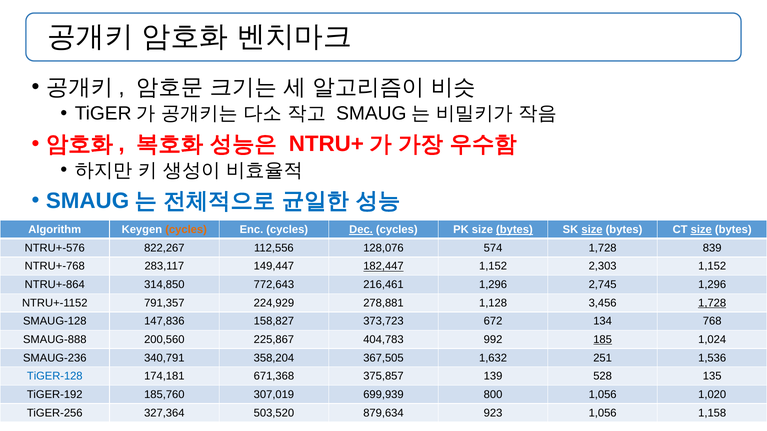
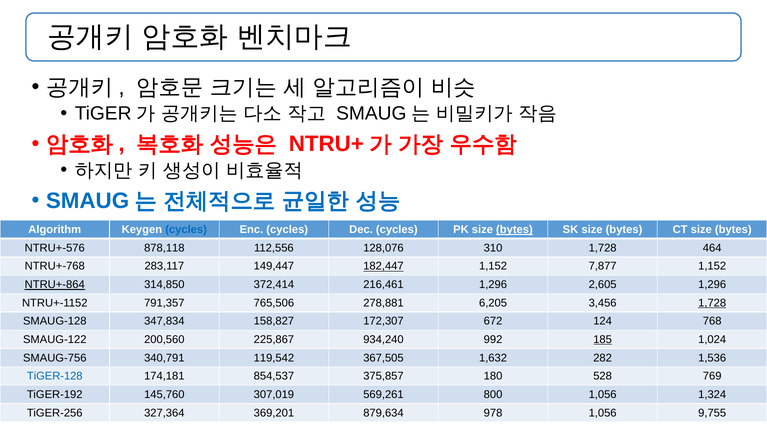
cycles colour: orange -> blue (186, 230)
Dec underline: present -> none (361, 230)
size underline: present -> none (592, 230)
size underline: present -> none (701, 230)
822,267: 822,267 -> 878,118 (164, 248)
574: 574 -> 310 (493, 248)
839: 839 -> 464 (712, 248)
2,303: 2,303 -> 7,877 (603, 267)
NTRU+-864 underline: none -> present (55, 285)
772,643: 772,643 -> 372,414 (274, 285)
2,745: 2,745 -> 2,605 (603, 285)
224,929: 224,929 -> 765,506 (274, 303)
1,128: 1,128 -> 6,205 (493, 303)
147,836: 147,836 -> 347,834 (164, 322)
373,723: 373,723 -> 172,307 (383, 322)
134: 134 -> 124 (603, 322)
SMAUG-888: SMAUG-888 -> SMAUG-122 (55, 340)
404,783: 404,783 -> 934,240 (383, 340)
SMAUG-236: SMAUG-236 -> SMAUG-756 (55, 358)
358,204: 358,204 -> 119,542 (274, 358)
251: 251 -> 282 (603, 358)
671,368: 671,368 -> 854,537 (274, 377)
139: 139 -> 180 (493, 377)
135: 135 -> 769 (712, 377)
185,760: 185,760 -> 145,760 (164, 395)
699,939: 699,939 -> 569,261 (383, 395)
1,020: 1,020 -> 1,324 (712, 395)
503,520: 503,520 -> 369,201 (274, 413)
923: 923 -> 978 (493, 413)
1,158: 1,158 -> 9,755 (712, 413)
